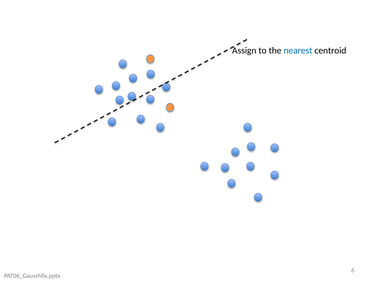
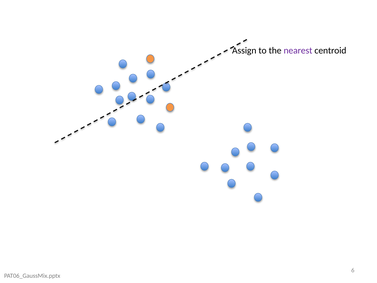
nearest colour: blue -> purple (298, 51)
